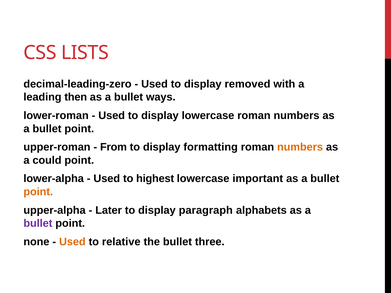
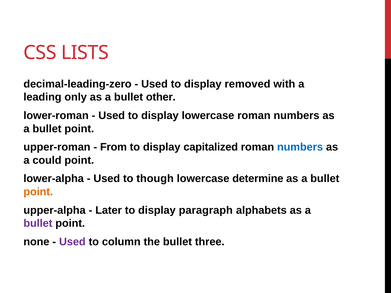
then: then -> only (76, 97)
ways: ways -> other (161, 97)
formatting: formatting -> capitalized (211, 147)
numbers colour: orange -> blue (300, 147)
highest: highest -> though (155, 179)
important: important -> determine (258, 179)
Used colour: orange -> purple (72, 242)
relative: relative -> column (121, 242)
